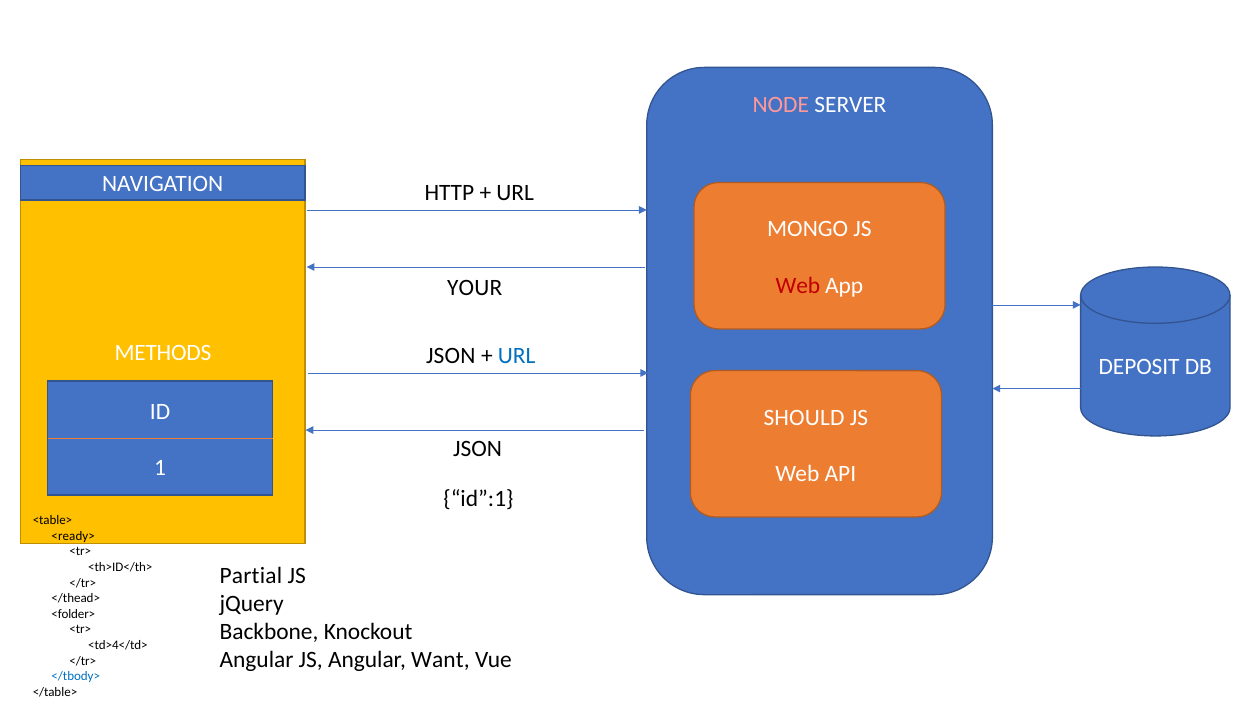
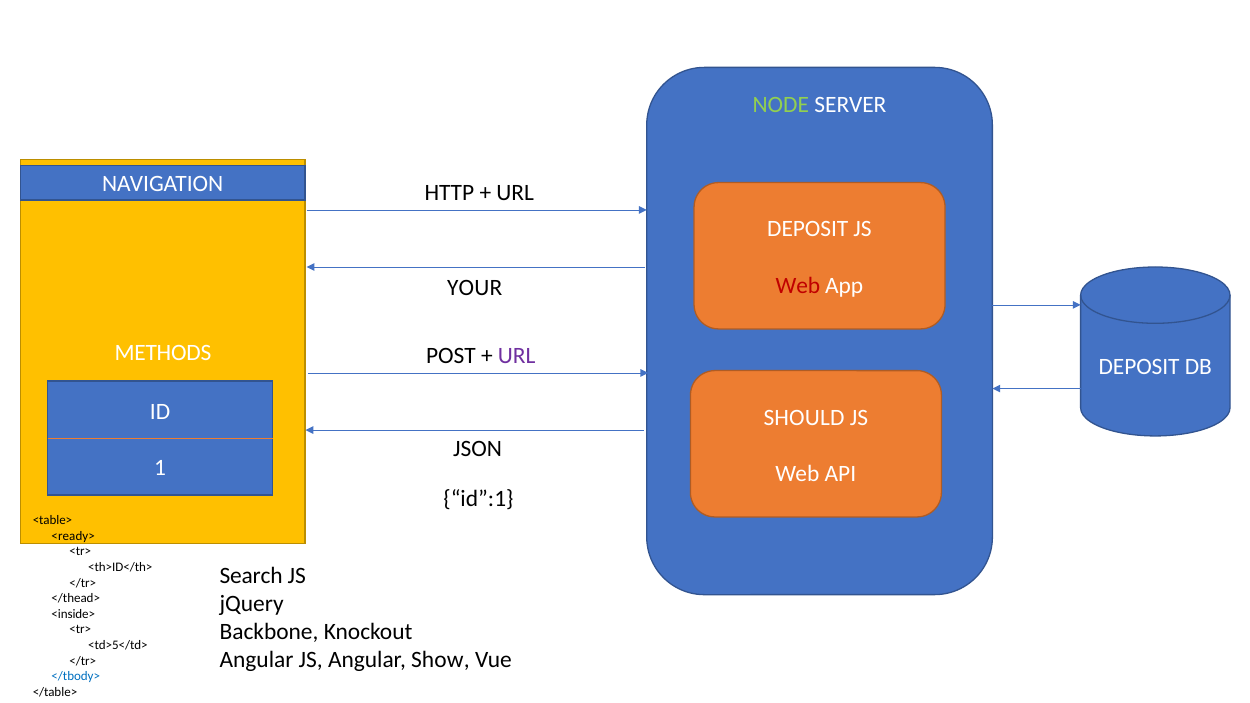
NODE colour: pink -> light green (781, 105)
MONGO: MONGO -> DEPOSIT (808, 229)
JSON: JSON -> POST (451, 355)
URL colour: blue -> purple (517, 355)
Partial: Partial -> Search (251, 576)
<folder>: <folder> -> <inside> (73, 614)
<td>4</td>: <td>4</td> -> <td>5</td> (118, 645)
Want: Want -> Show (440, 660)
